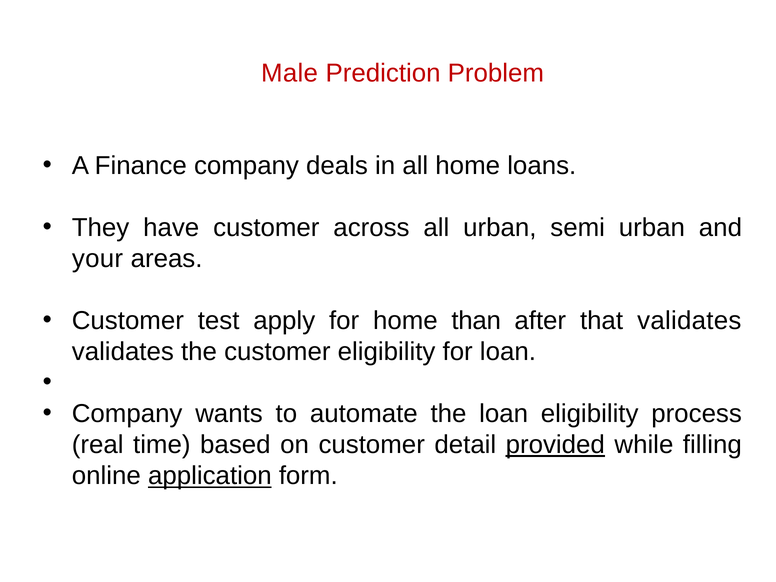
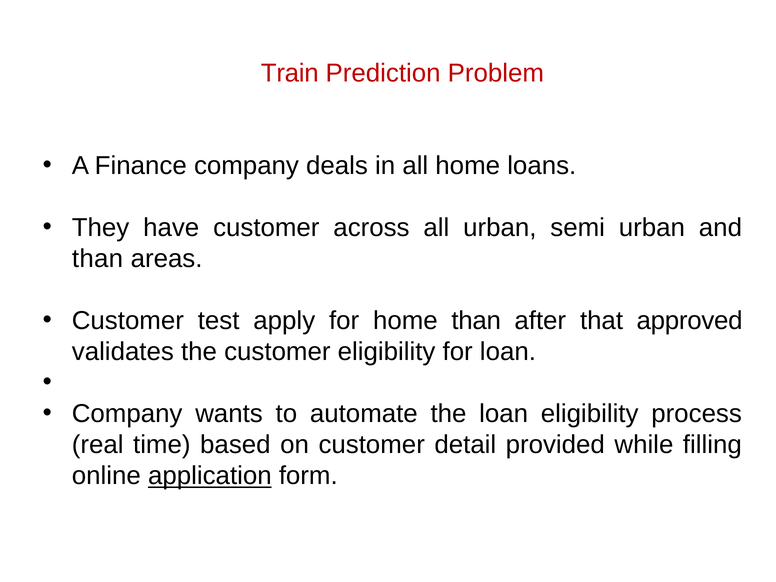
Male: Male -> Train (290, 73)
your: your -> than (98, 259)
that validates: validates -> approved (690, 321)
provided underline: present -> none (555, 445)
